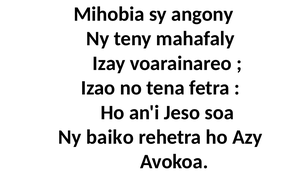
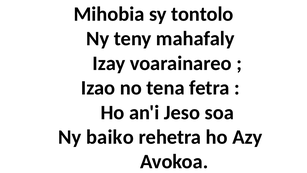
angony: angony -> tontolo (202, 14)
